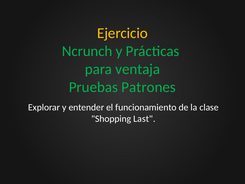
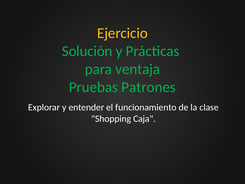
Ncrunch: Ncrunch -> Solución (87, 51)
Last: Last -> Caja (144, 119)
